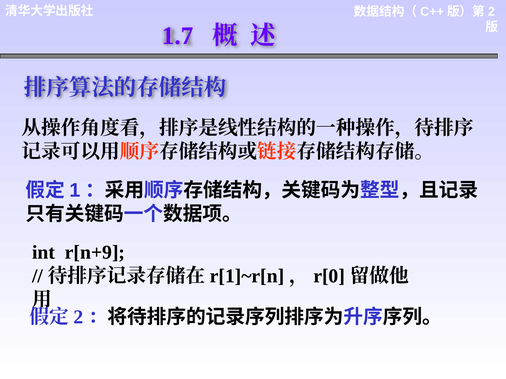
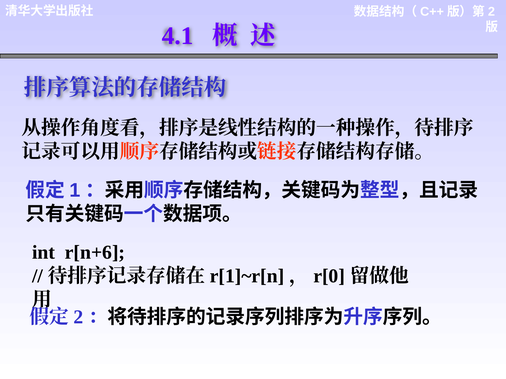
1.7: 1.7 -> 4.1 (178, 36)
r[n+9: r[n+9 -> r[n+6 (95, 253)
